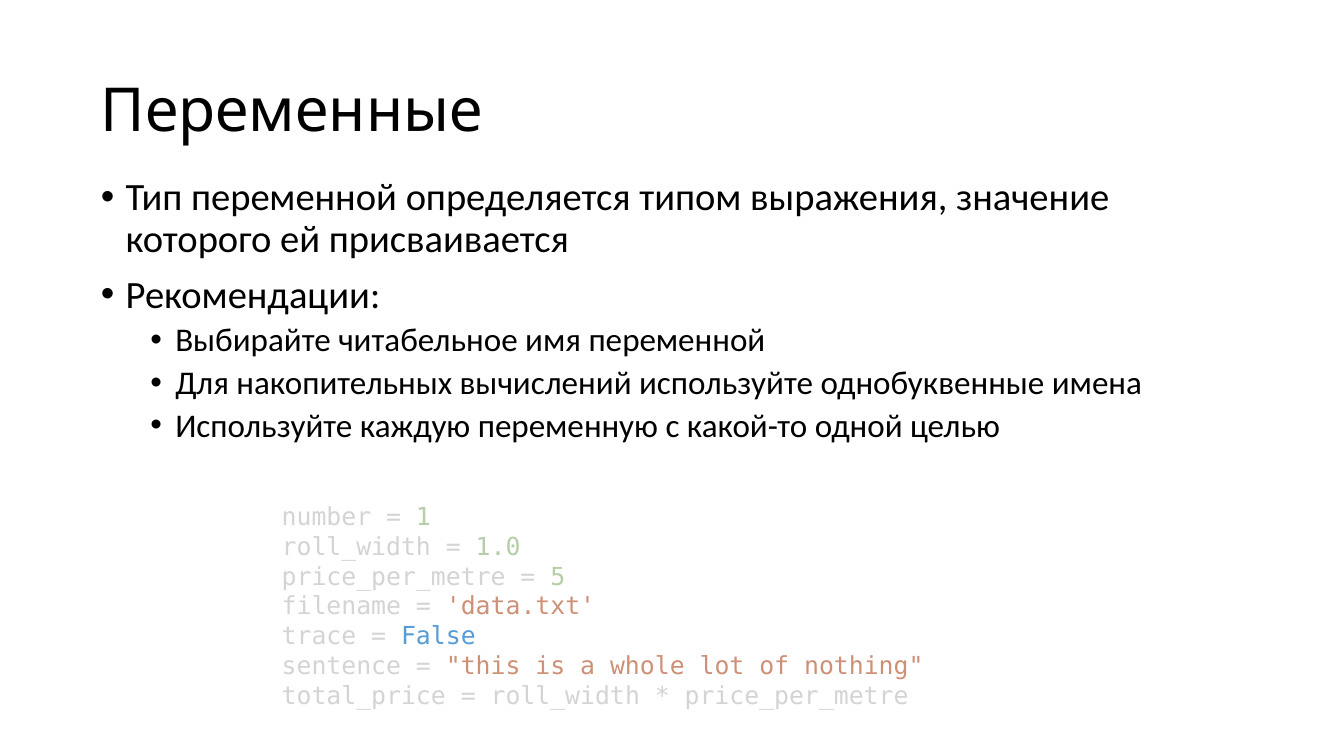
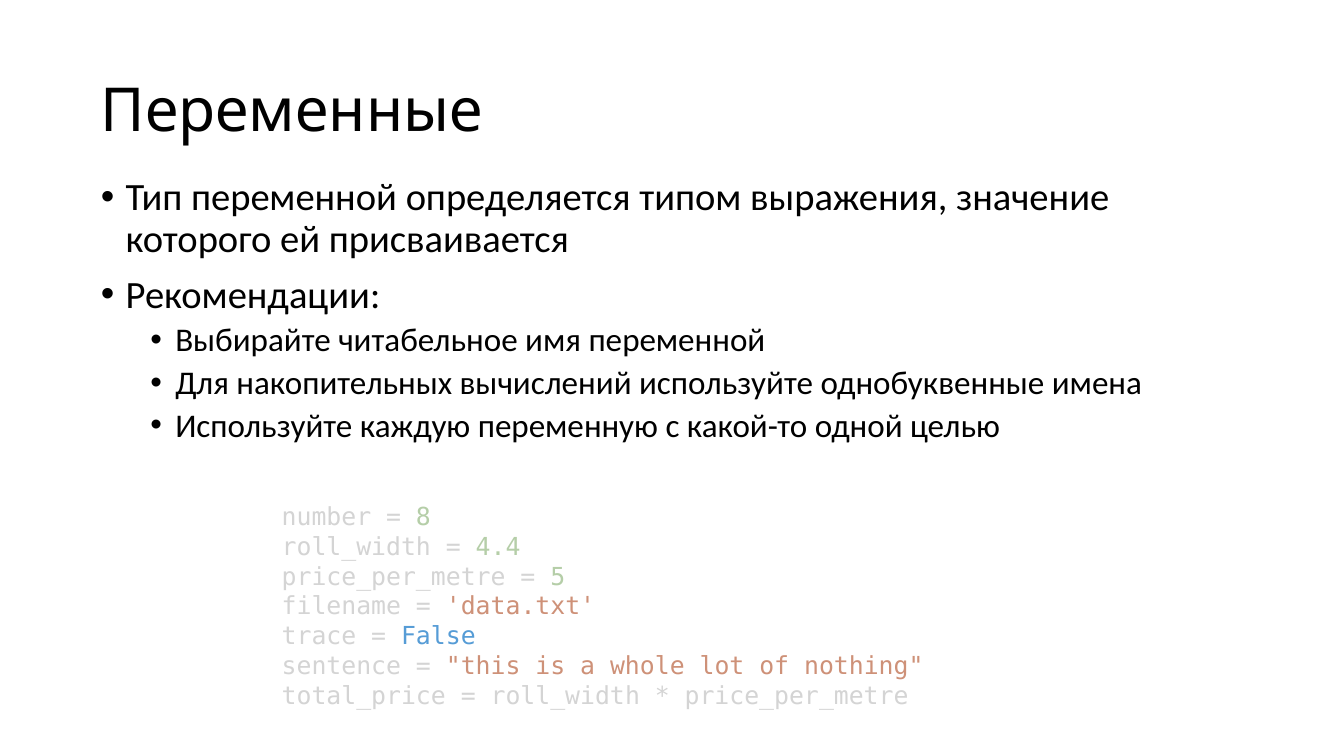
1: 1 -> 8 (423, 518)
1.0: 1.0 -> 4.4 (498, 547)
